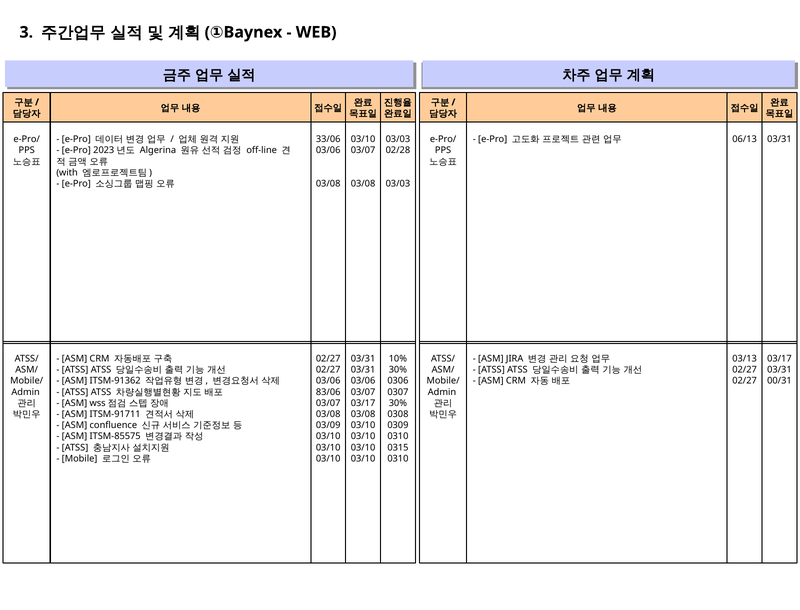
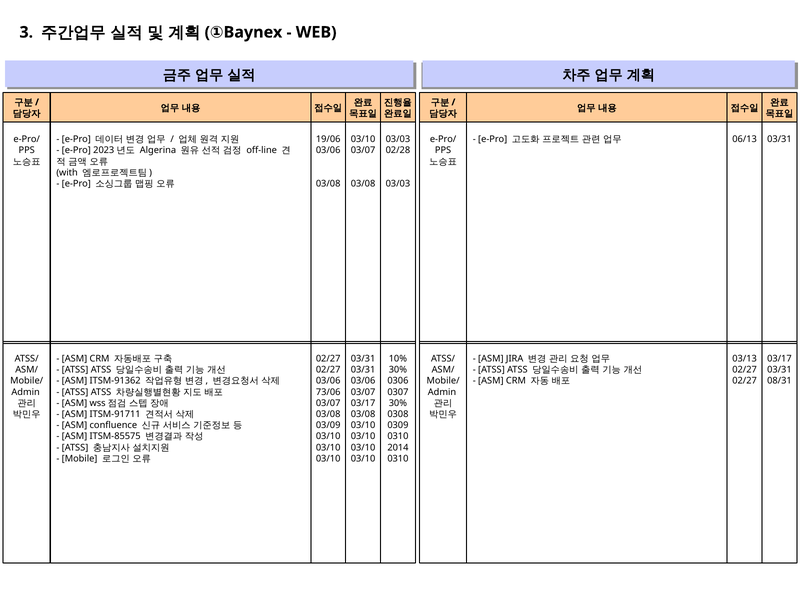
33/06: 33/06 -> 19/06 (328, 139)
00/31: 00/31 -> 08/31 (779, 381)
83/06: 83/06 -> 73/06 (328, 392)
0315: 0315 -> 2014 (398, 448)
